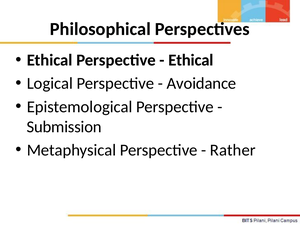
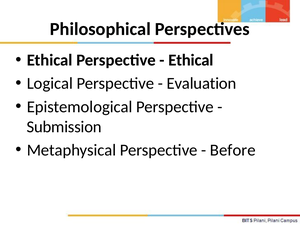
Avoidance: Avoidance -> Evaluation (201, 83)
Rather: Rather -> Before (233, 150)
